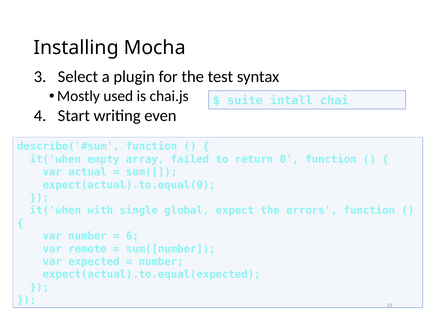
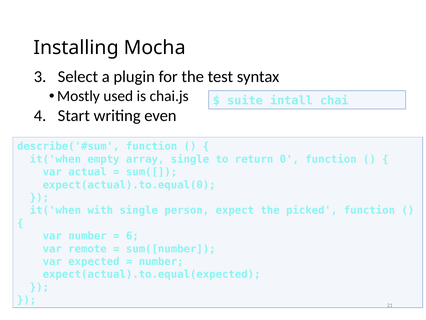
array failed: failed -> single (190, 159)
global: global -> person (187, 210)
errors: errors -> picked (312, 210)
